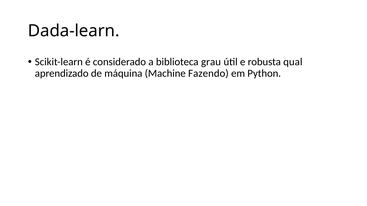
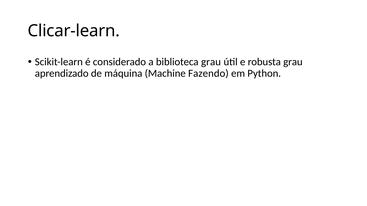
Dada-learn: Dada-learn -> Clicar-learn (74, 31)
robusta qual: qual -> grau (293, 62)
